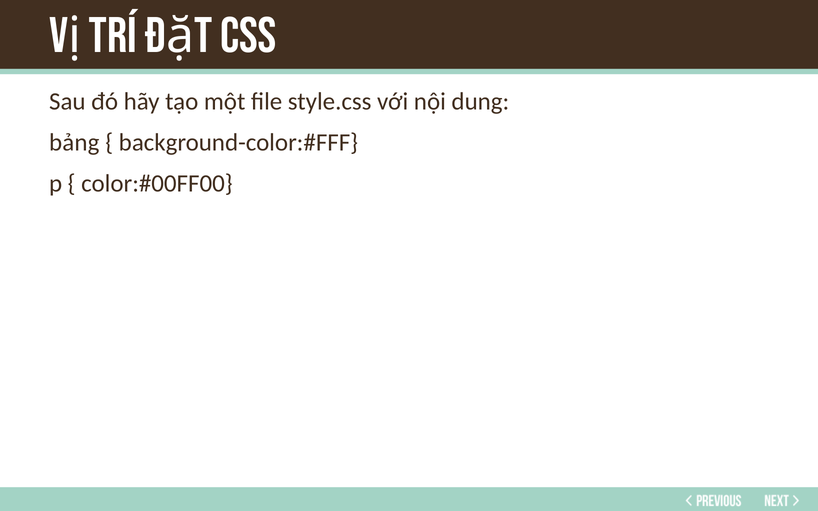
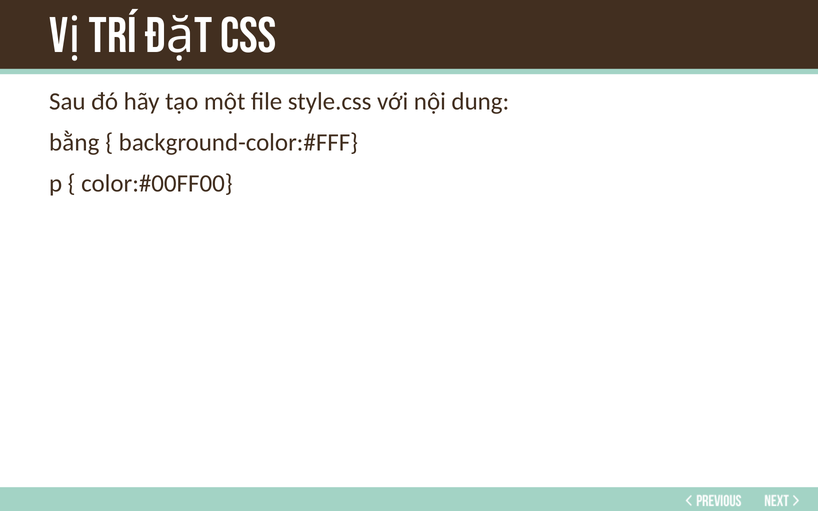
bảng: bảng -> bằng (74, 143)
